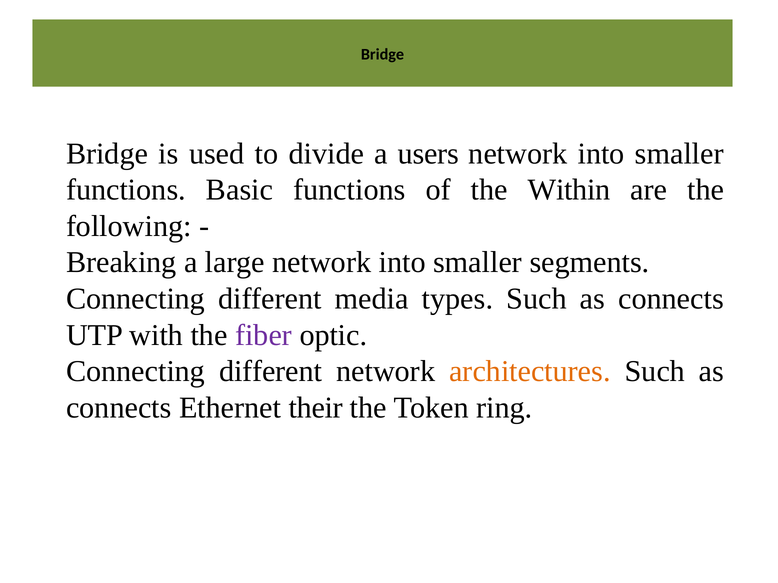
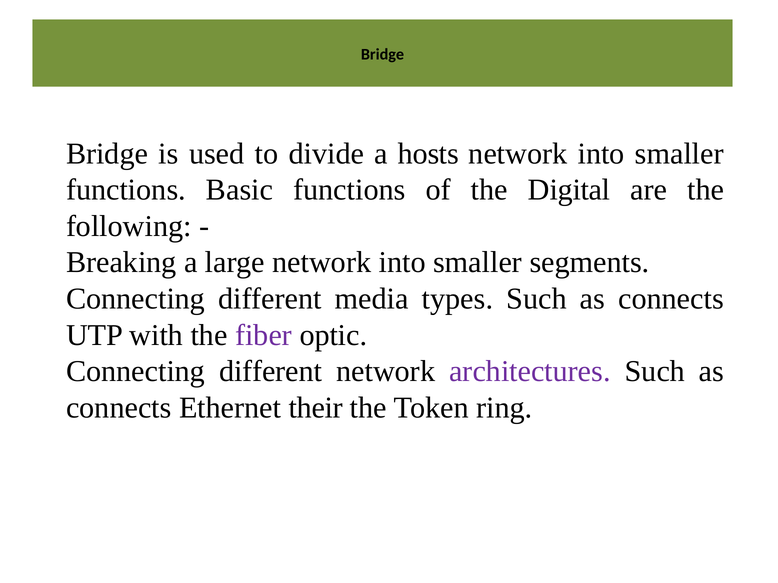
users: users -> hosts (428, 154)
Within: Within -> Digital (569, 190)
architectures colour: orange -> purple (530, 372)
